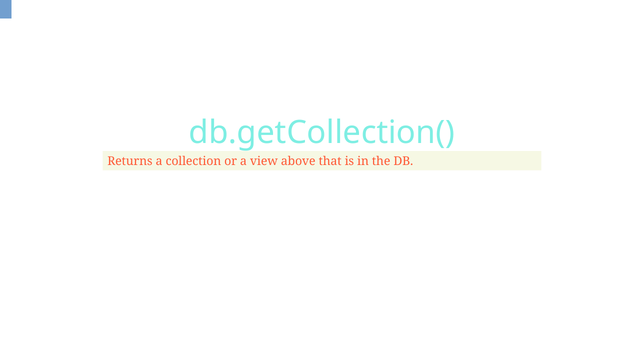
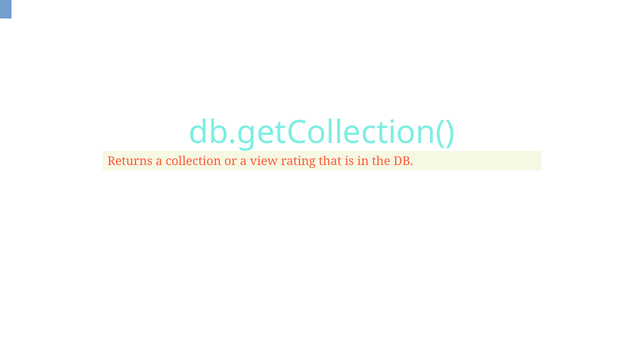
above: above -> rating (298, 162)
